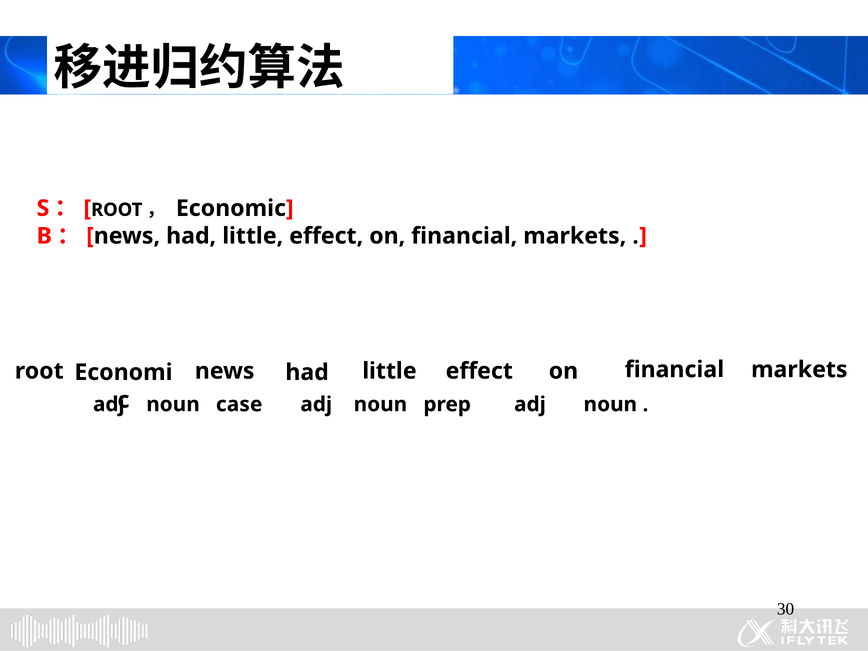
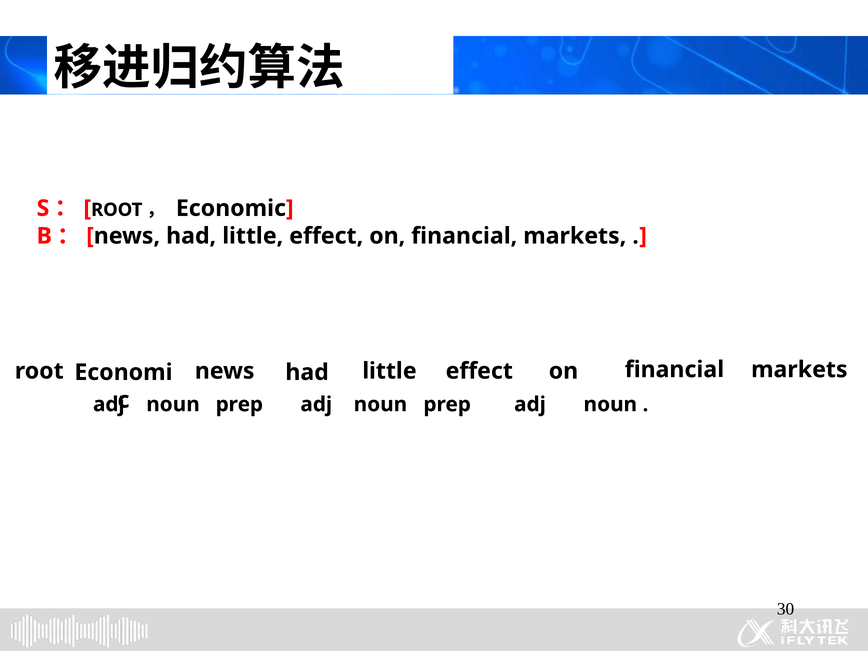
case: case -> prep (239, 404)
